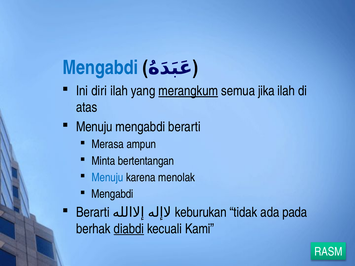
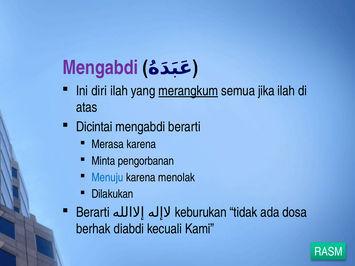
Mengabdi colour: blue -> purple (100, 68)
Menuju: Menuju -> Dicintai (94, 127)
Merasa ampun: ampun -> karena (141, 144)
bertentangan: bertentangan -> pengorbanan (146, 161)
Mengabdi: Mengabdi -> Dilakukan (112, 194)
pada: pada -> dosa (295, 212)
diabdi underline: present -> none (129, 229)
